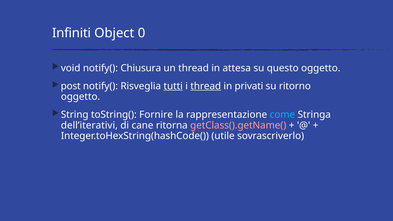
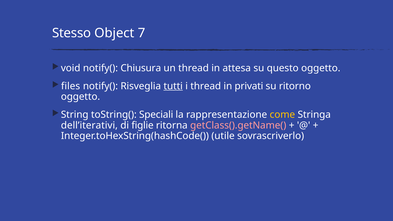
Infiniti: Infiniti -> Stesso (72, 33)
0: 0 -> 7 (142, 33)
post: post -> files (71, 86)
thread underline: present -> none (206, 86)
Fornire: Fornire -> Speciali (156, 115)
come colour: light blue -> yellow (282, 115)
cane: cane -> figlie (143, 125)
